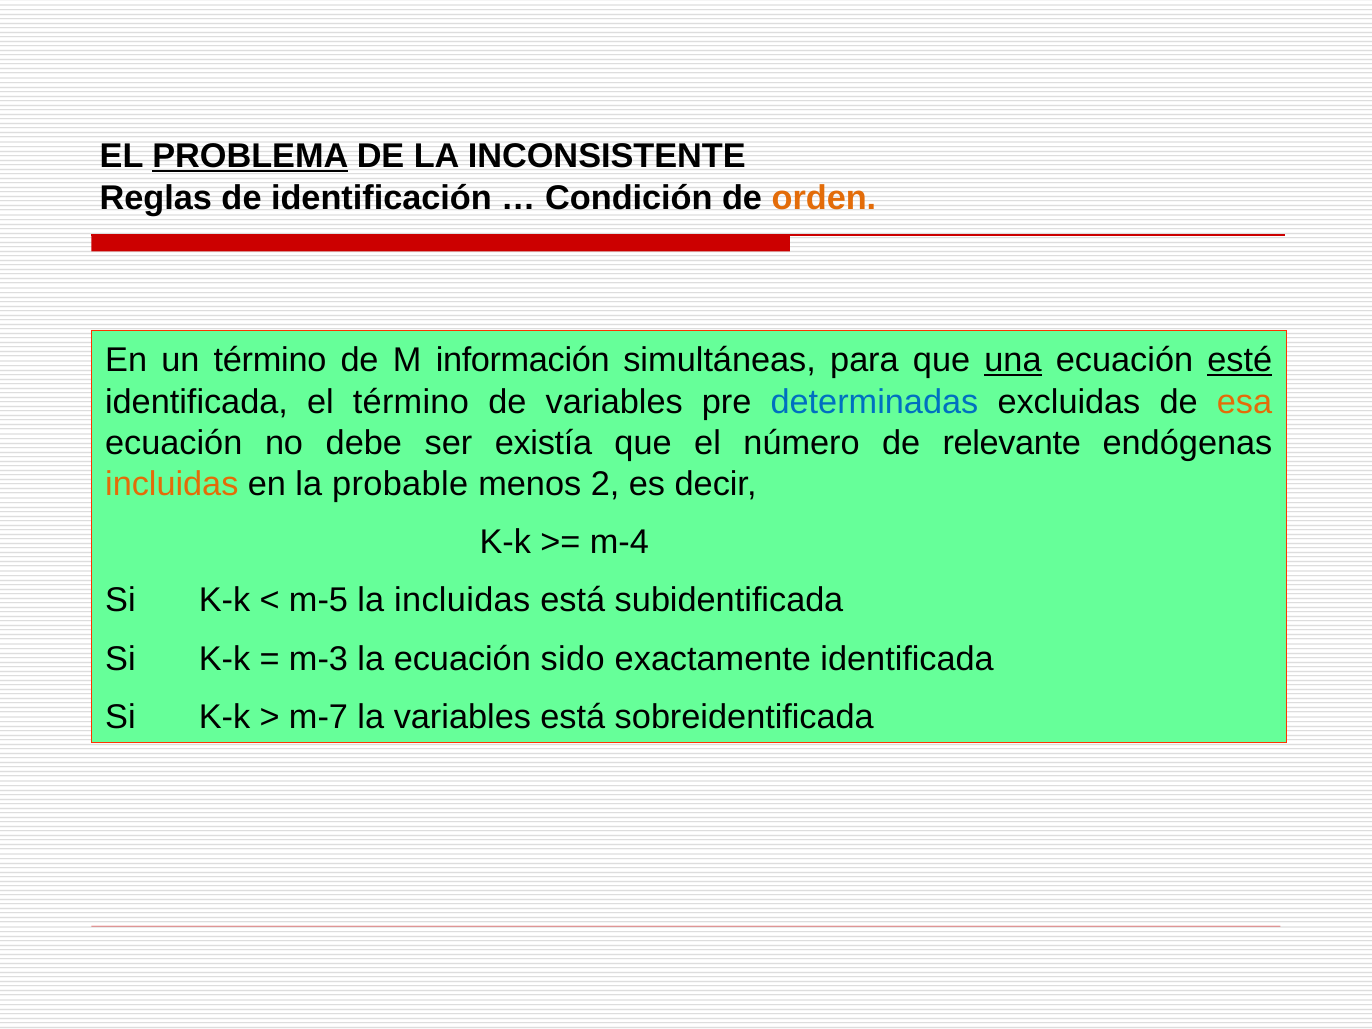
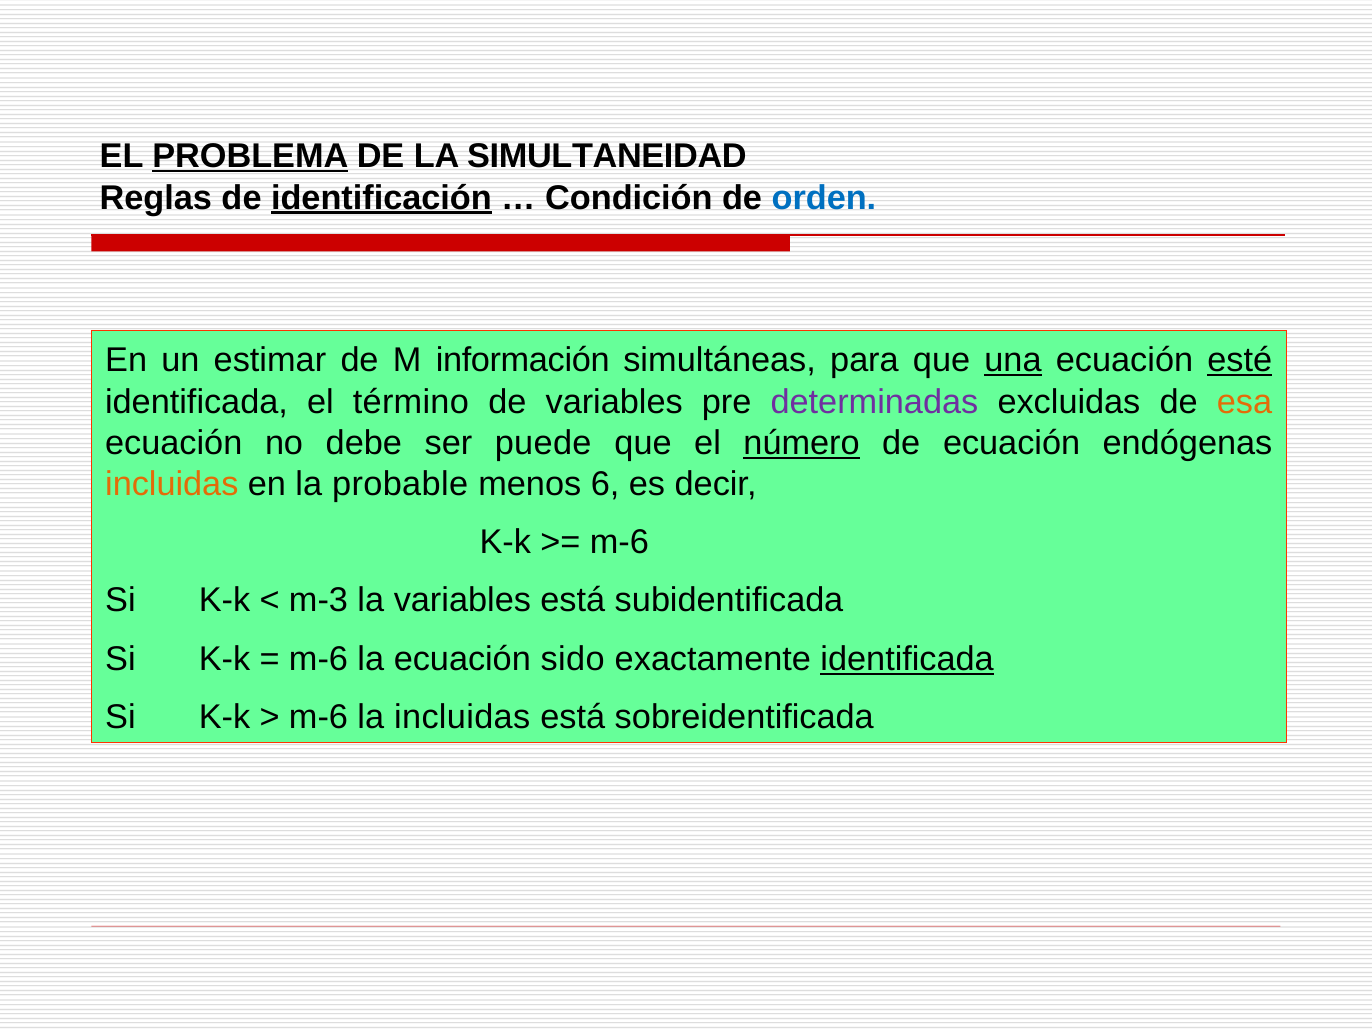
INCONSISTENTE: INCONSISTENTE -> SIMULTANEIDAD (607, 157)
identificación underline: none -> present (381, 198)
orden colour: orange -> blue (824, 198)
un término: término -> estimar (270, 361)
determinadas colour: blue -> purple (874, 402)
existía: existía -> puede (543, 443)
número underline: none -> present (802, 443)
de relevante: relevante -> ecuación (1012, 443)
2: 2 -> 6 (605, 484)
m-4: m-4 -> m-6 (619, 542)
m-5: m-5 -> m-3 (318, 601)
la incluidas: incluidas -> variables (462, 601)
m-3: m-3 -> m-6 (318, 659)
identificada underline: none -> present (907, 659)
m-7: m-7 -> m-6 (318, 717)
la variables: variables -> incluidas (462, 717)
